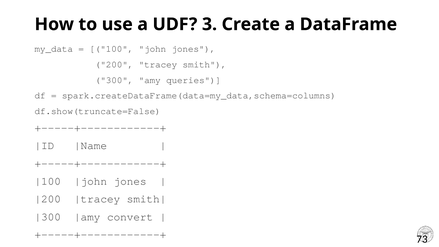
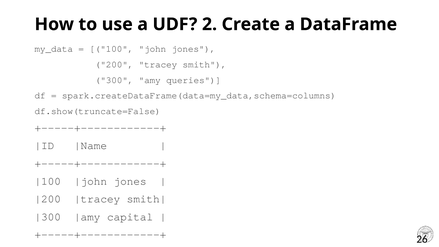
3: 3 -> 2 (210, 24)
convert: convert -> capital (130, 217)
73: 73 -> 26 (422, 239)
